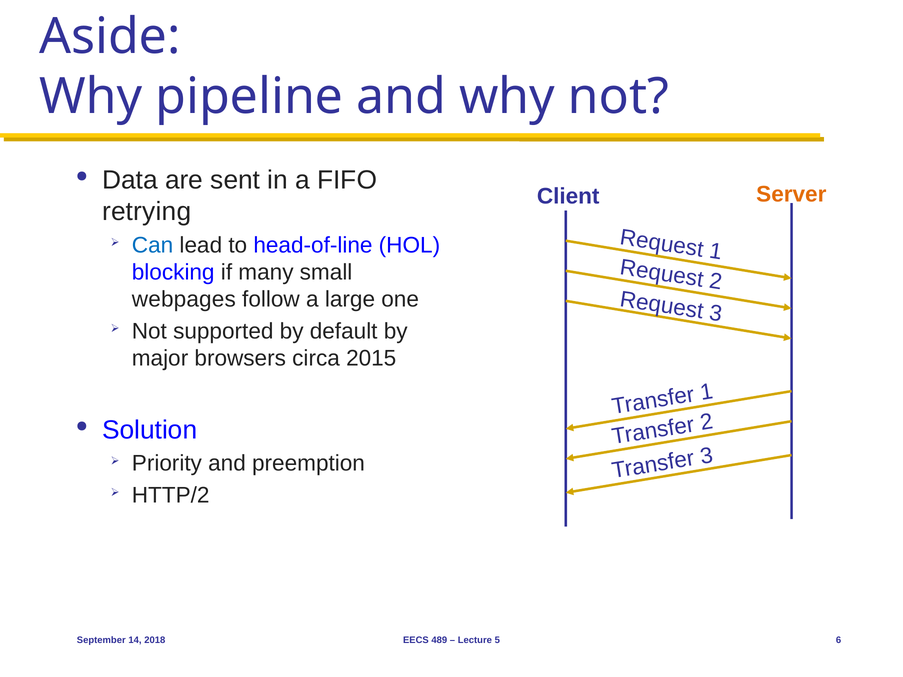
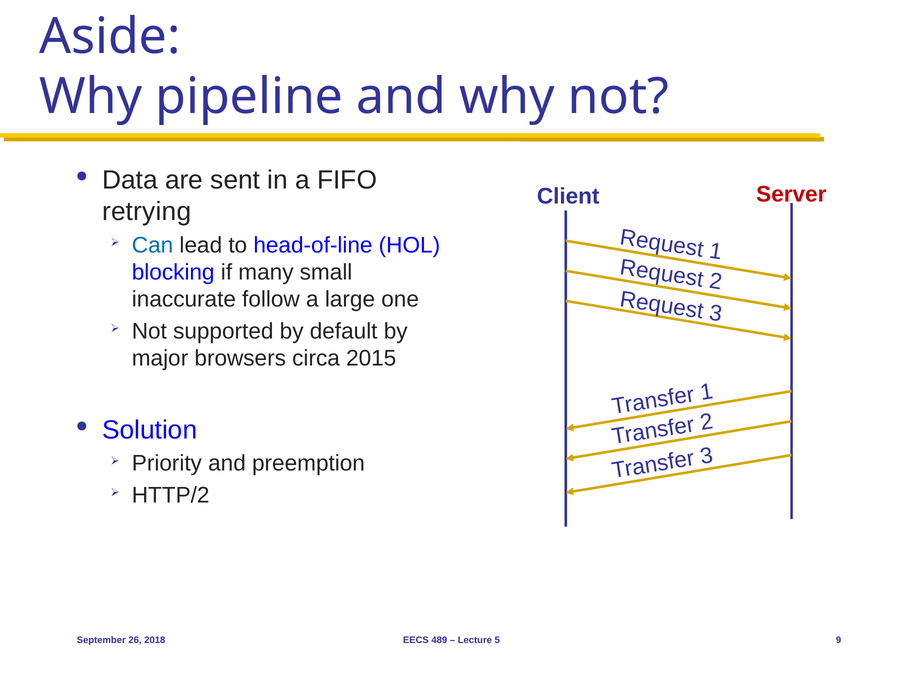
Server colour: orange -> red (791, 194)
webpages: webpages -> inaccurate (184, 300)
14: 14 -> 26 (135, 640)
6: 6 -> 9 (839, 640)
